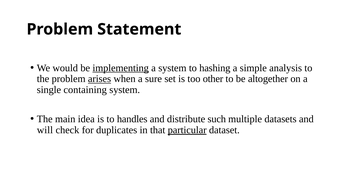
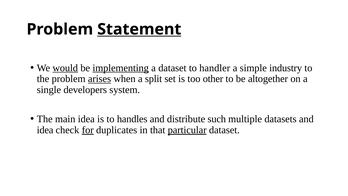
Statement underline: none -> present (139, 29)
would underline: none -> present (65, 68)
a system: system -> dataset (172, 68)
hashing: hashing -> handler (215, 68)
analysis: analysis -> industry (286, 68)
sure: sure -> split (154, 79)
containing: containing -> developers (85, 90)
will: will -> idea (45, 130)
for underline: none -> present (88, 130)
